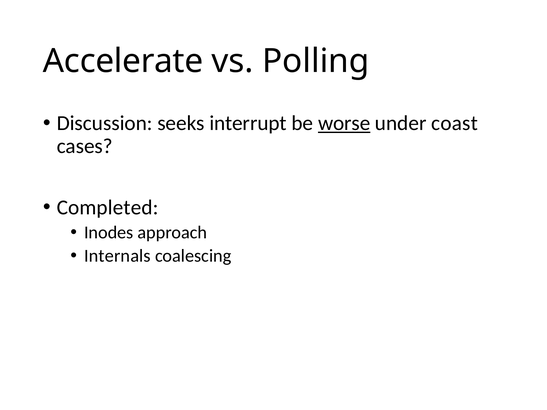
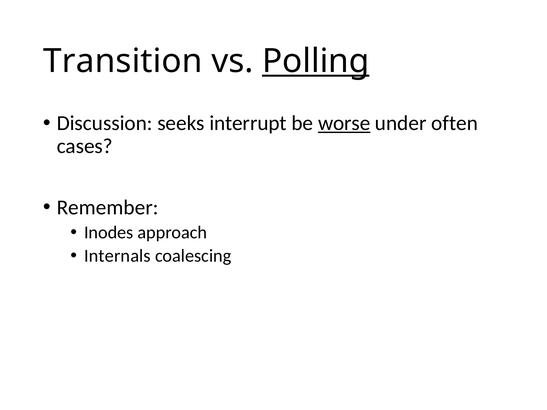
Accelerate: Accelerate -> Transition (123, 61)
Polling underline: none -> present (316, 61)
coast: coast -> often (455, 123)
Completed: Completed -> Remember (108, 207)
